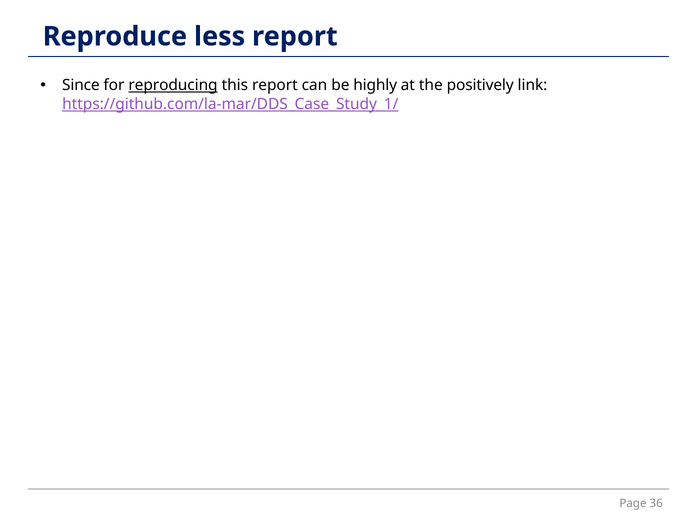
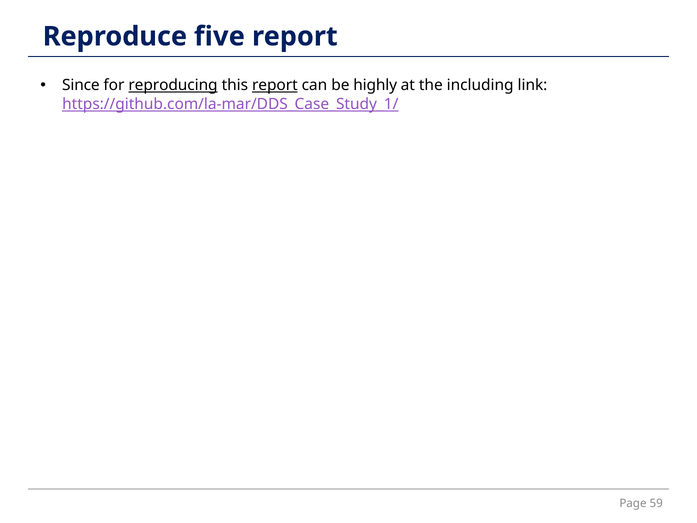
less: less -> five (219, 36)
report underline: none -> present (275, 85)
positively: positively -> including (480, 85)
36: 36 -> 59 (656, 503)
